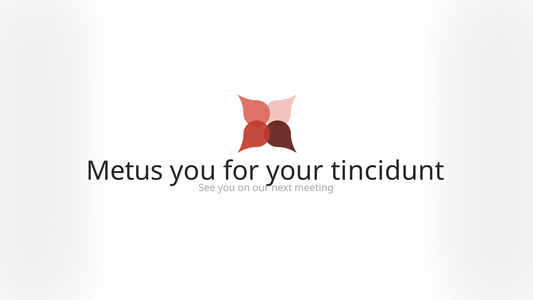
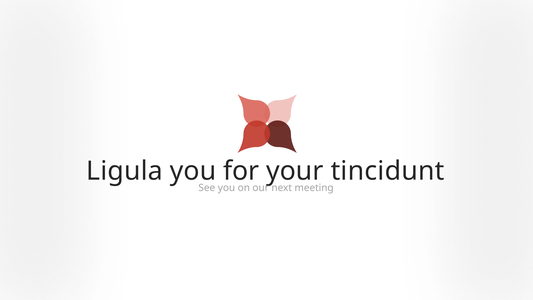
Metus: Metus -> Ligula (125, 171)
